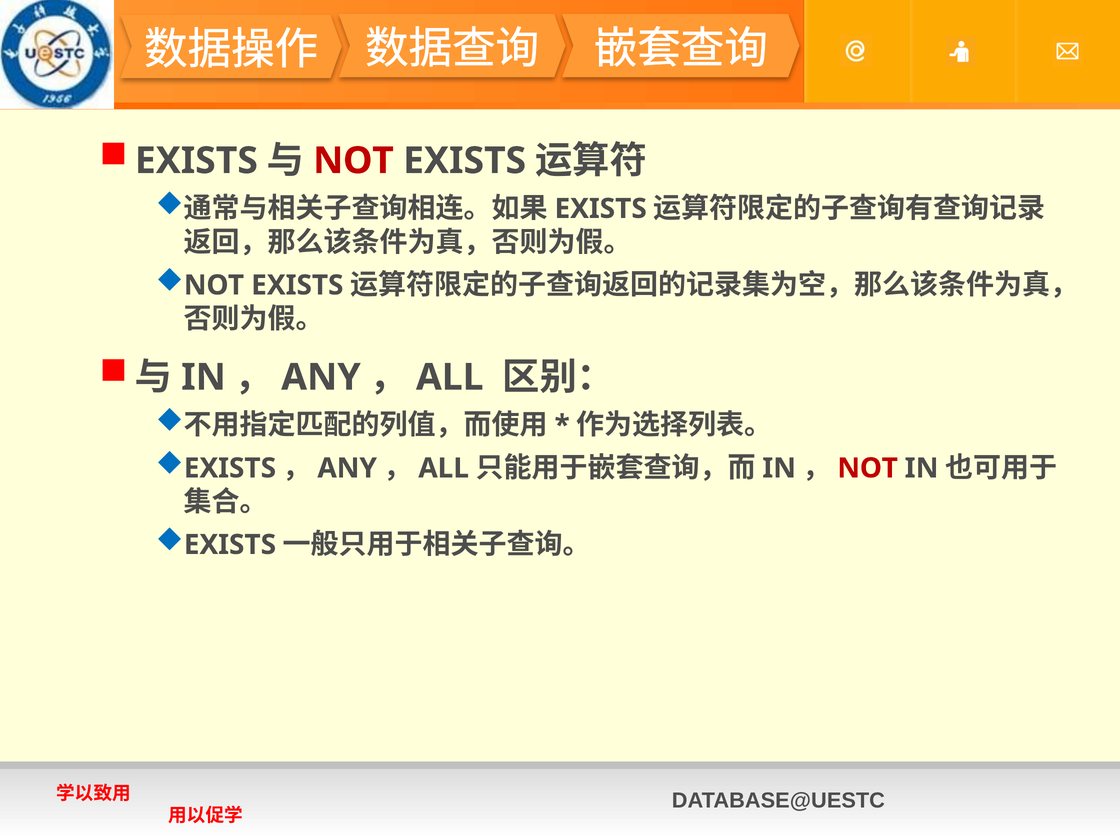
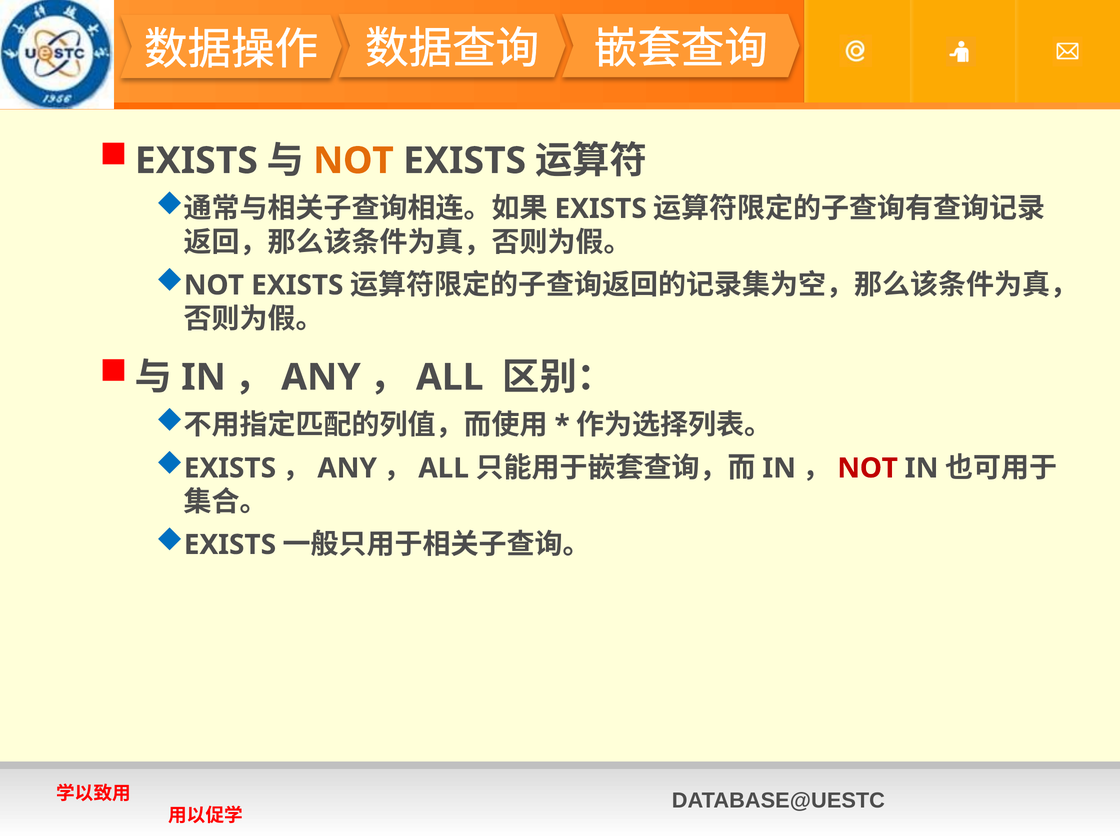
NOT colour: red -> orange (353, 161)
